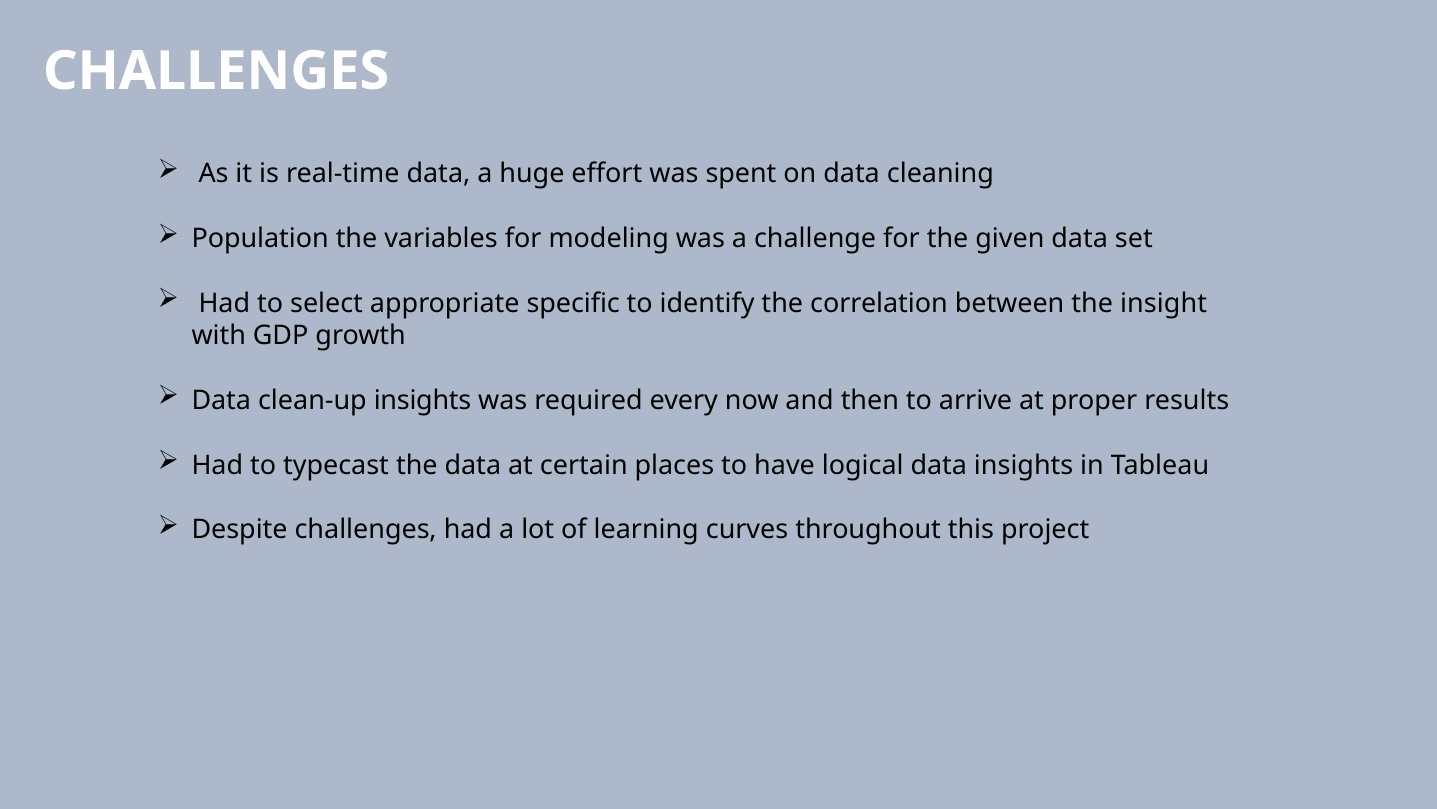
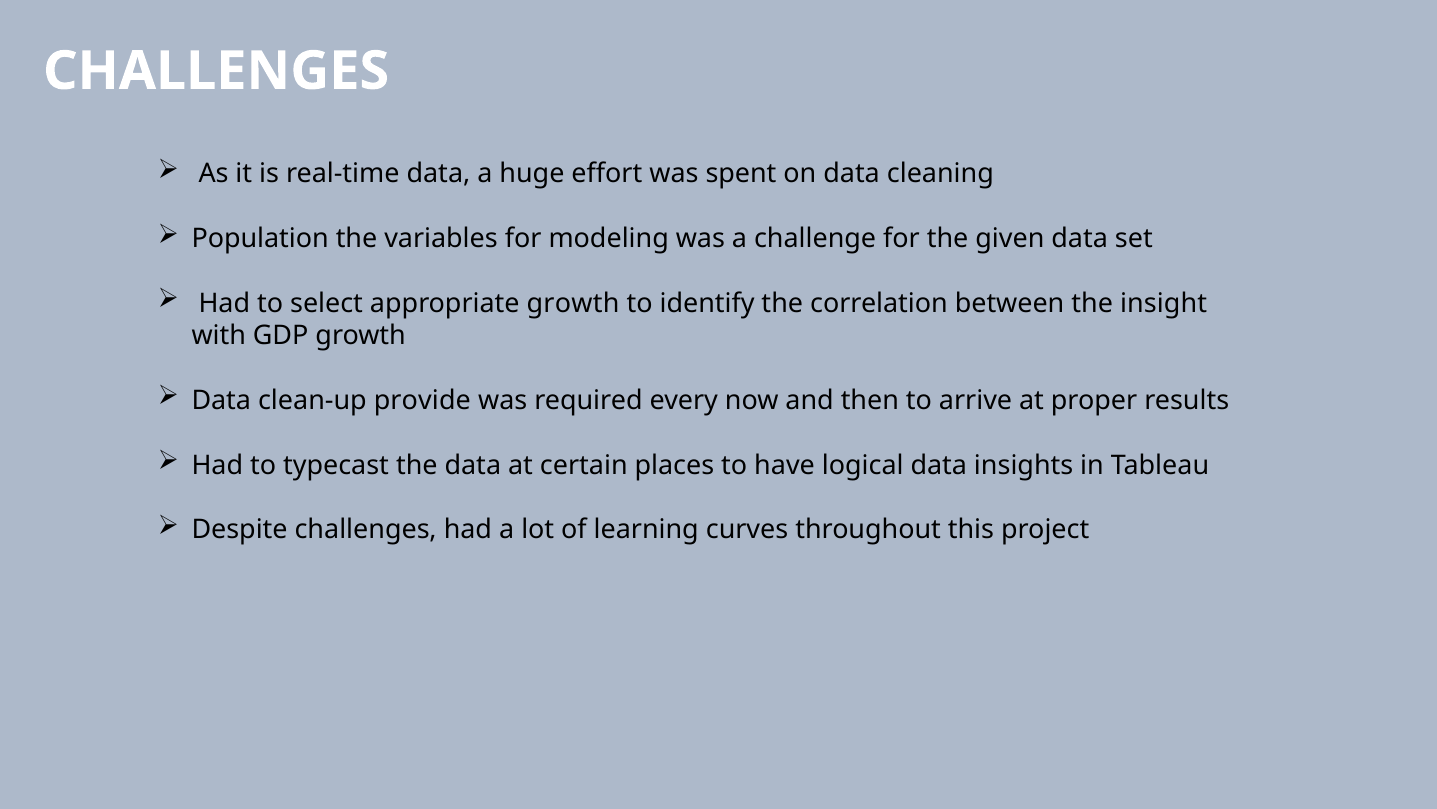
appropriate specific: specific -> growth (573, 303)
clean-up insights: insights -> provide (422, 400)
